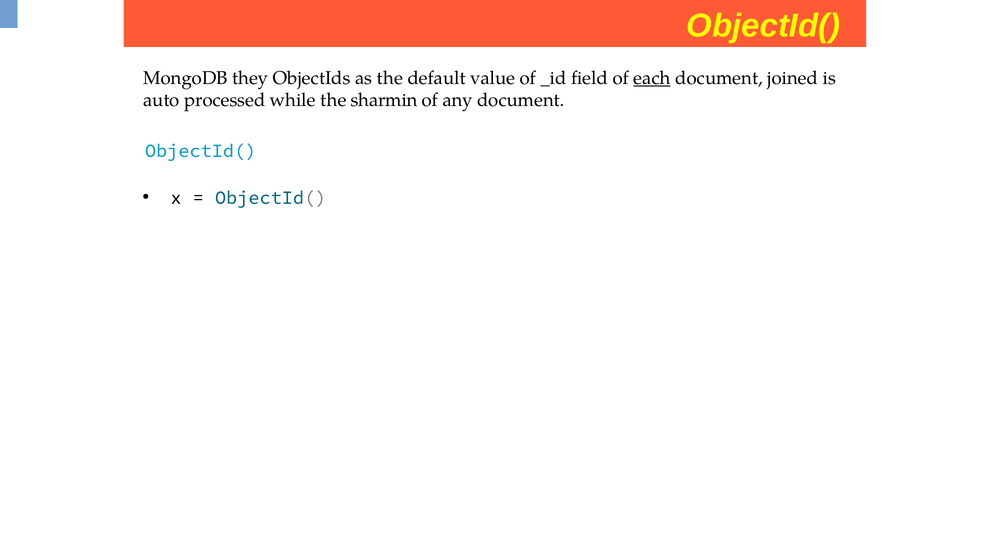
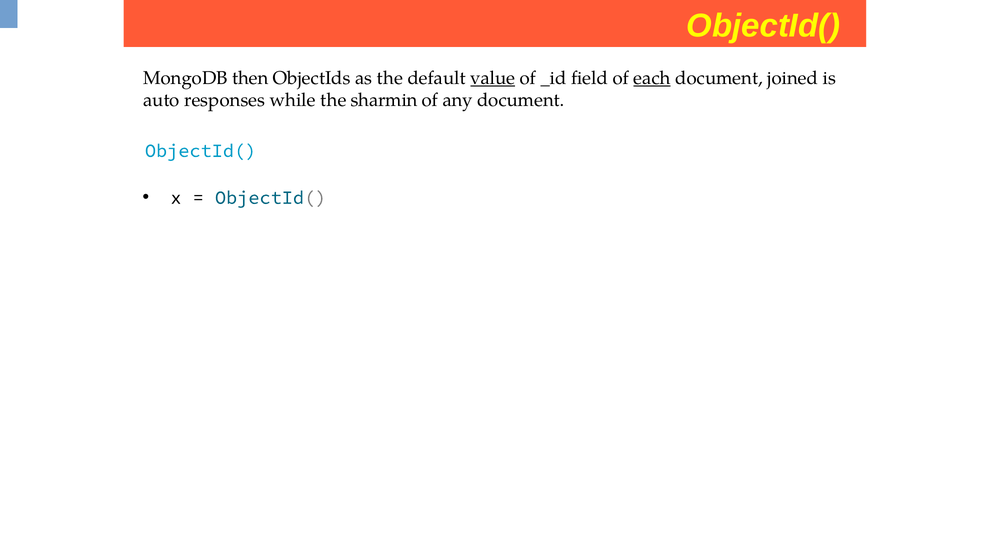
they: they -> then (250, 78)
value underline: none -> present (493, 78)
processed: processed -> responses (225, 100)
